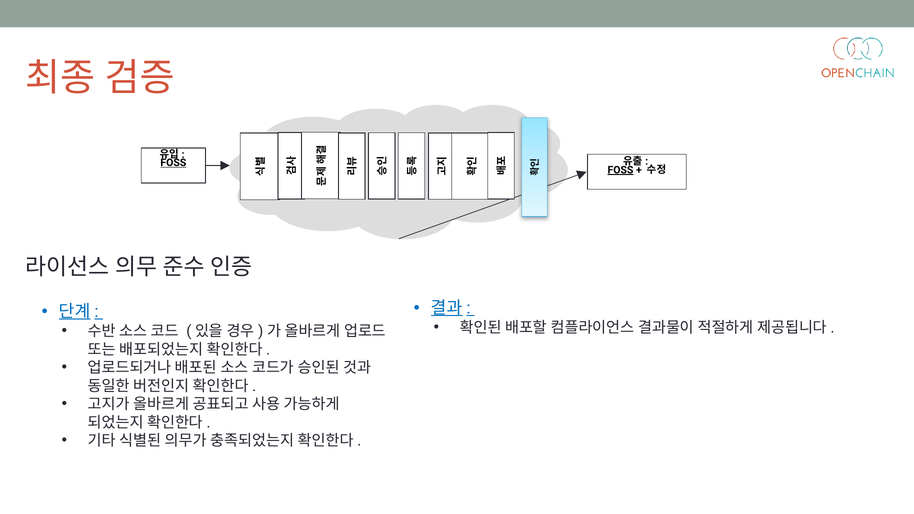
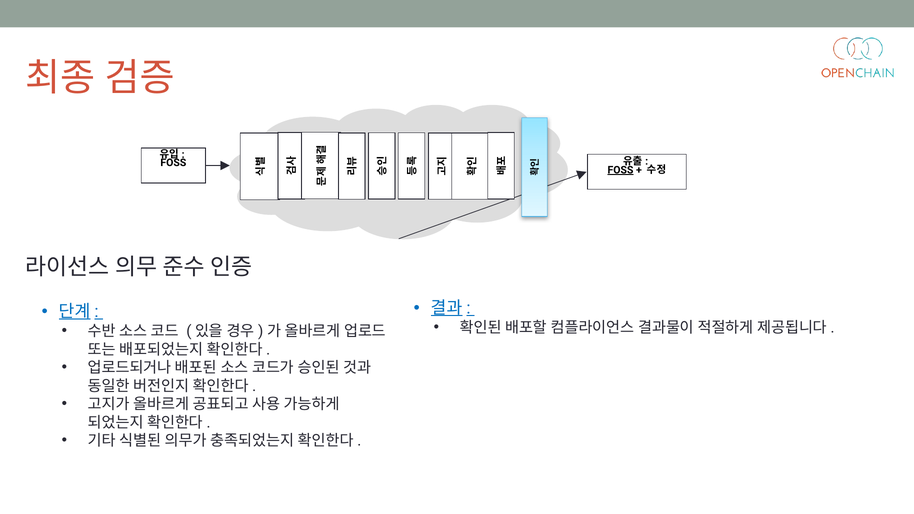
FOSS underline: present -> none (173, 163)
